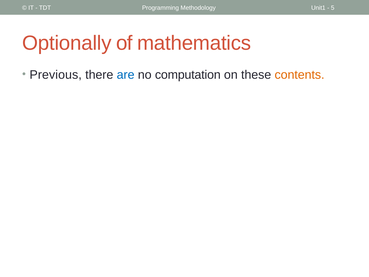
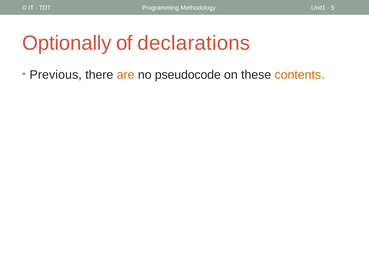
mathematics: mathematics -> declarations (194, 43)
are colour: blue -> orange (126, 75)
computation: computation -> pseudocode (188, 75)
